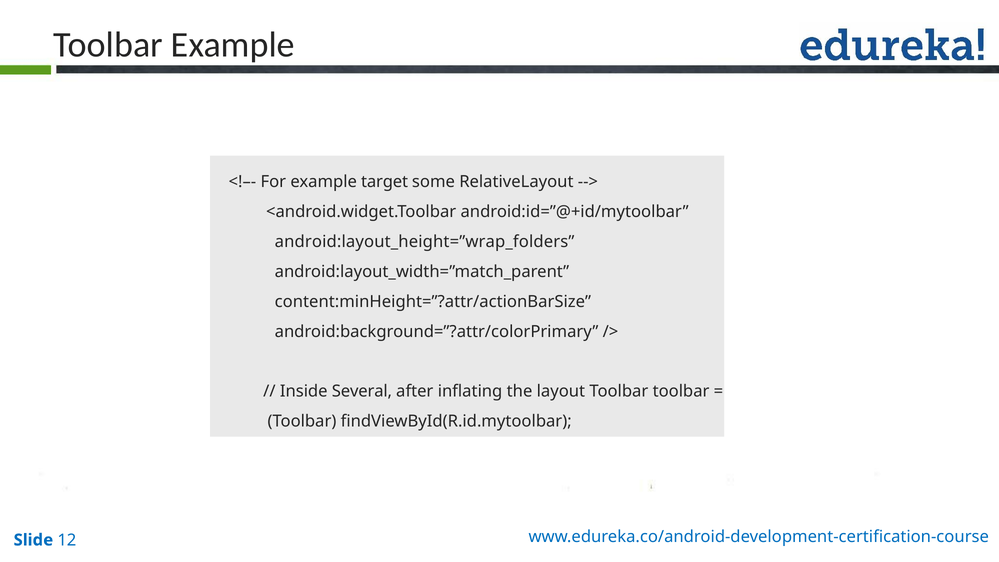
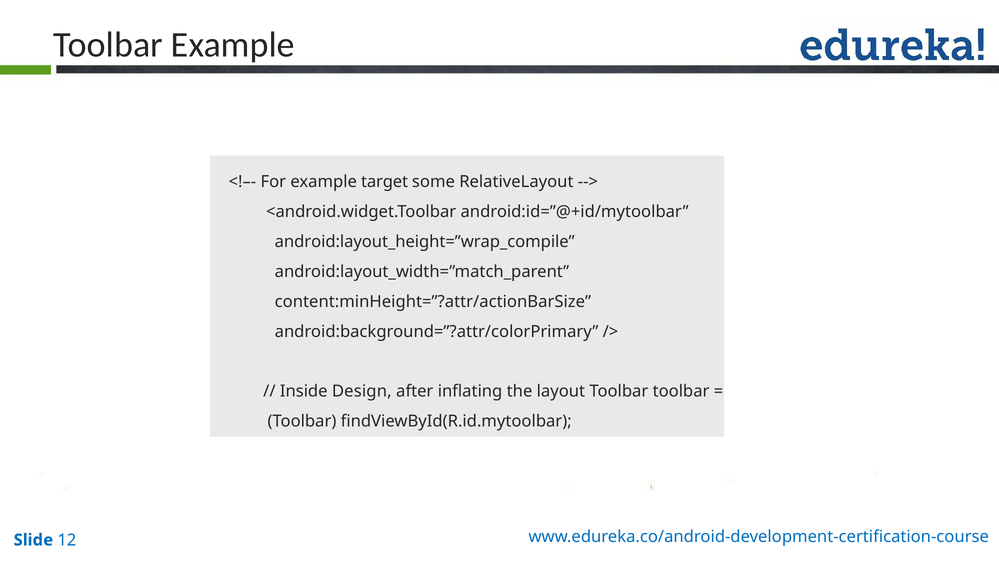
android:layout_height=”wrap_folders: android:layout_height=”wrap_folders -> android:layout_height=”wrap_compile (425, 242)
Several: Several -> Design (362, 391)
